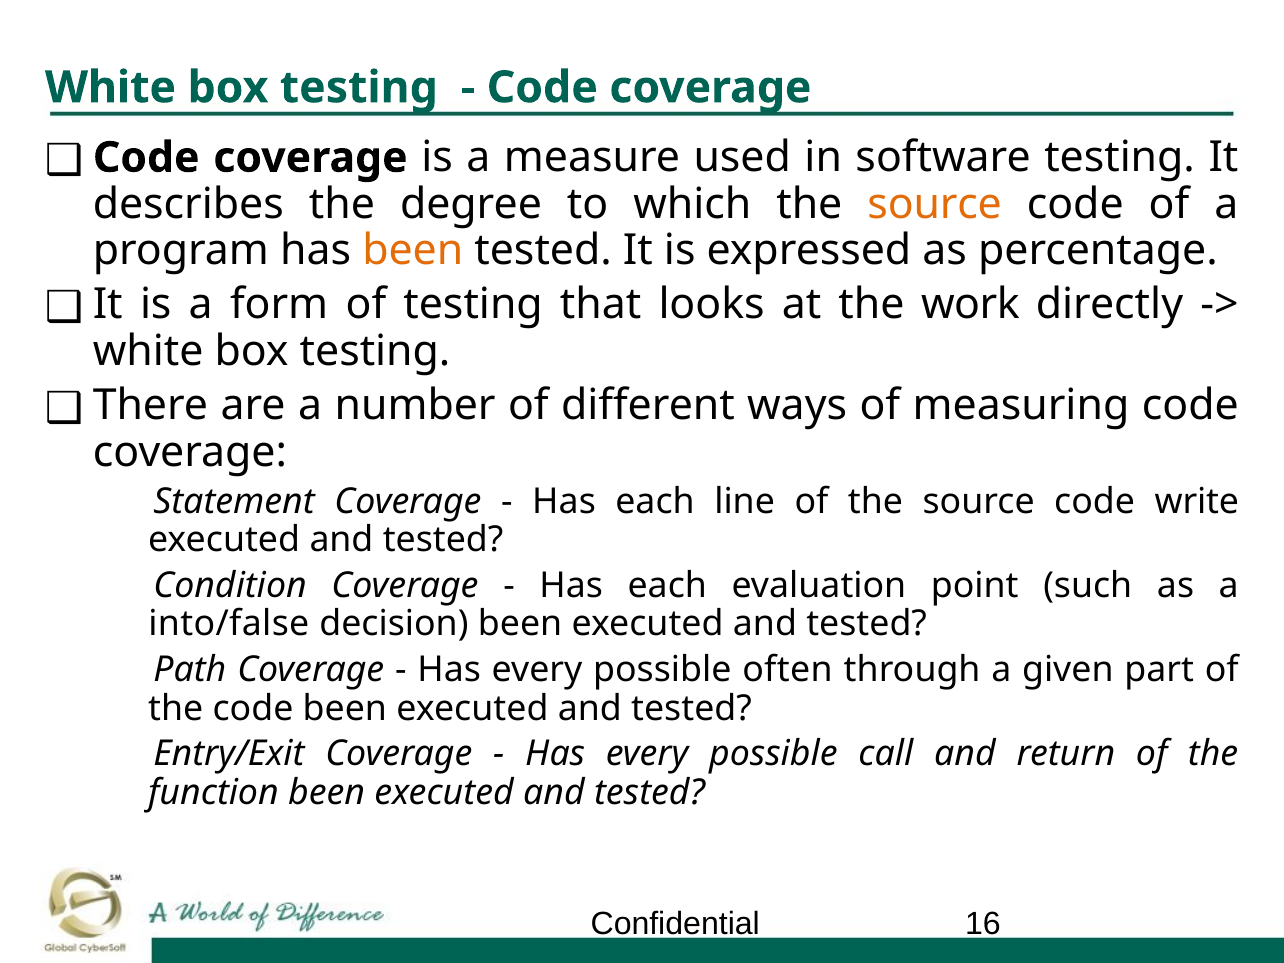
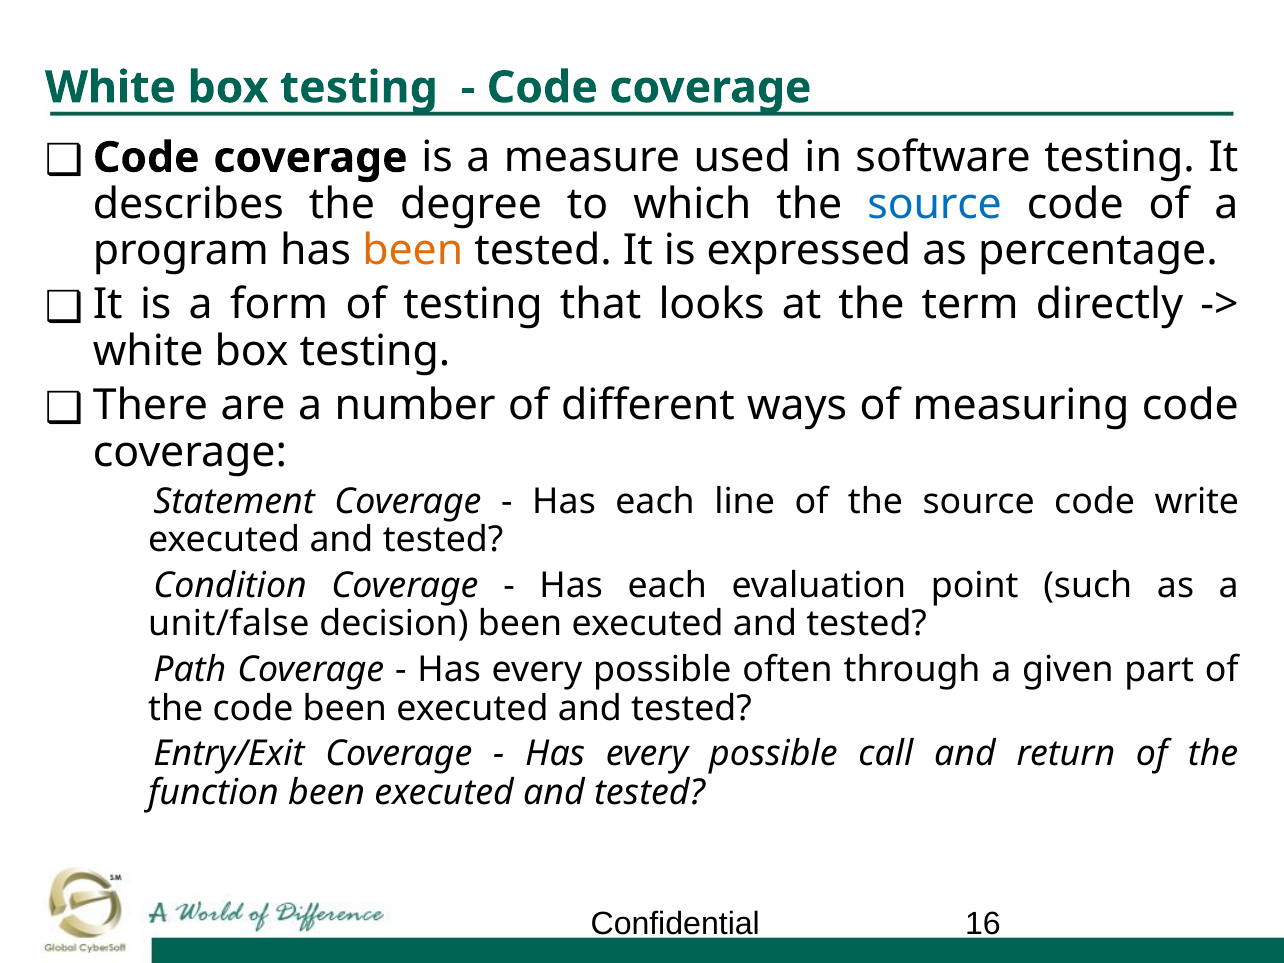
source colour: orange -> blue (935, 204)
work: work -> term (970, 305)
into/false: into/false -> unit/false (229, 624)
